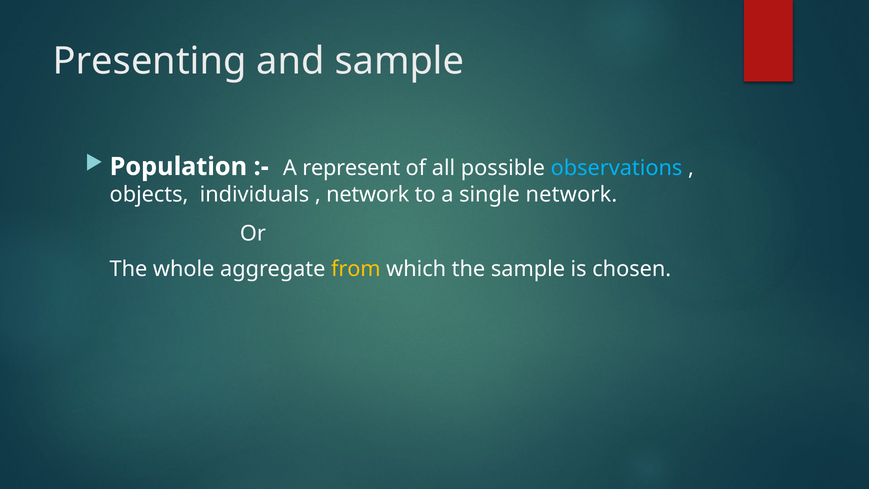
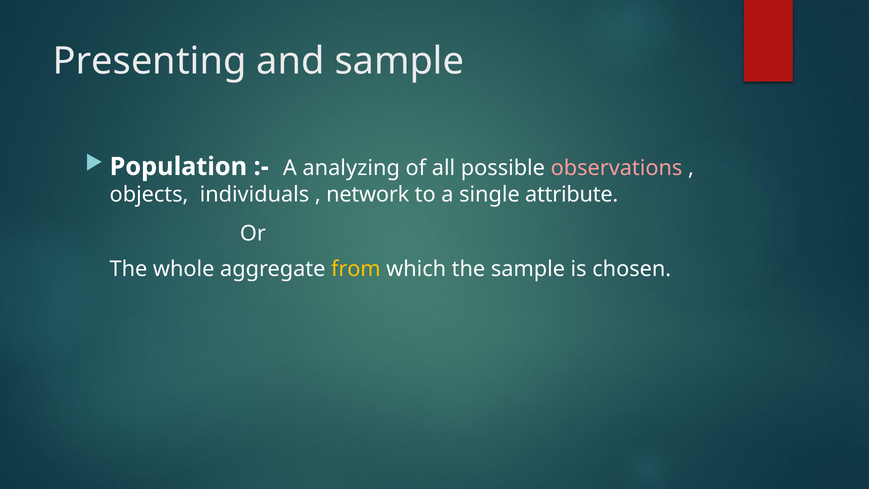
represent: represent -> analyzing (351, 168)
observations colour: light blue -> pink (617, 168)
single network: network -> attribute (572, 195)
